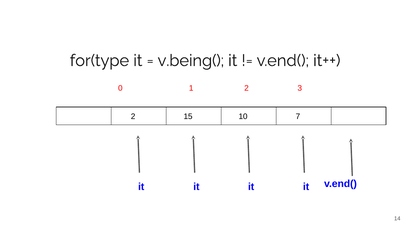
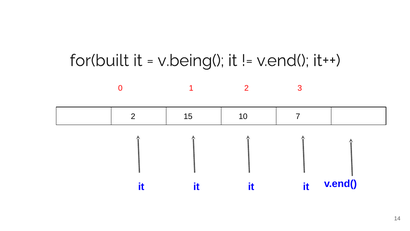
for(type: for(type -> for(built (99, 60)
